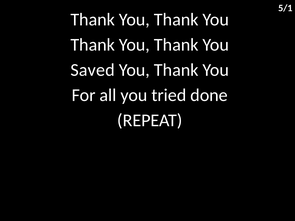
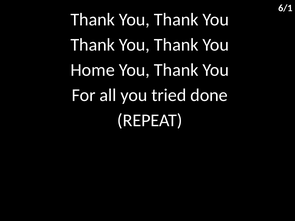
5/1: 5/1 -> 6/1 (285, 8)
Saved: Saved -> Home (93, 70)
